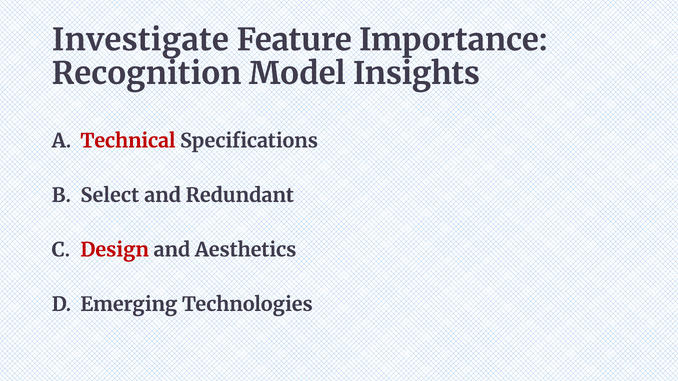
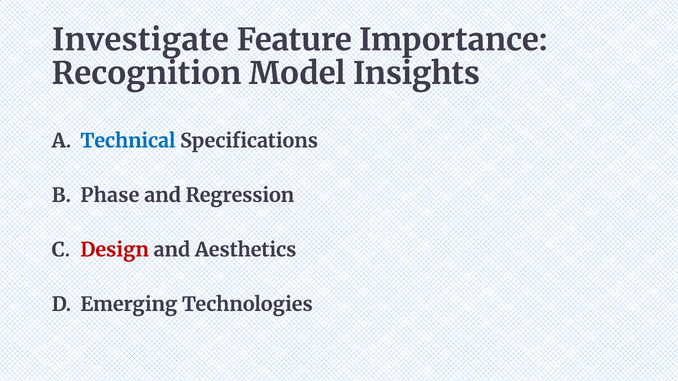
Technical colour: red -> blue (128, 141)
Select: Select -> Phase (110, 196)
Redundant: Redundant -> Regression (240, 196)
